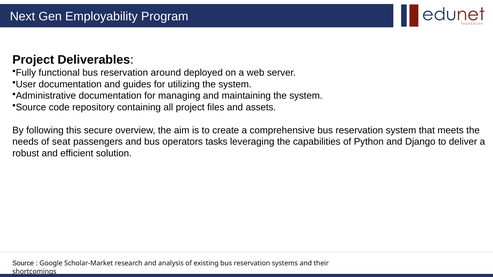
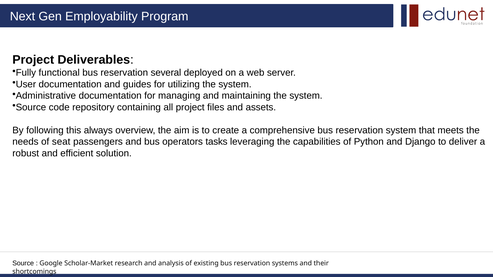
around: around -> several (166, 73)
secure: secure -> always (98, 130)
